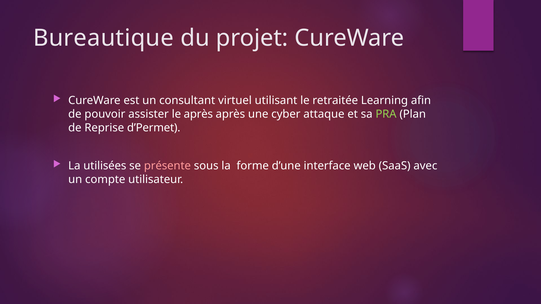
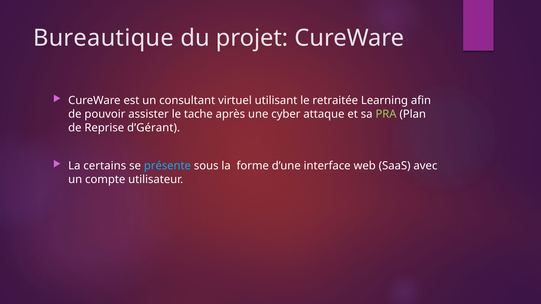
le après: après -> tache (198, 114)
d’Permet: d’Permet -> d’Gérant (154, 128)
utilisées: utilisées -> certains (105, 166)
présente colour: pink -> light blue (167, 166)
